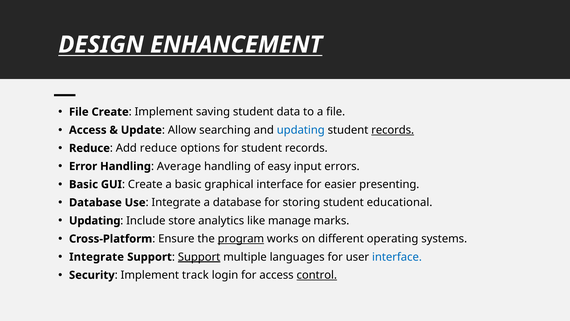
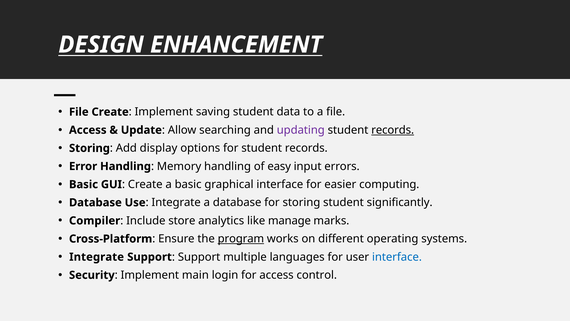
updating colour: blue -> purple (301, 130)
Reduce: Reduce -> Storing (89, 148)
Add reduce: reduce -> display (159, 148)
Average: Average -> Memory (179, 166)
presenting: presenting -> computing (389, 184)
educational: educational -> significantly (400, 202)
Updating: Updating -> Compiler (95, 220)
Support underline: present -> none (199, 257)
track: track -> main (195, 275)
control underline: present -> none (317, 275)
